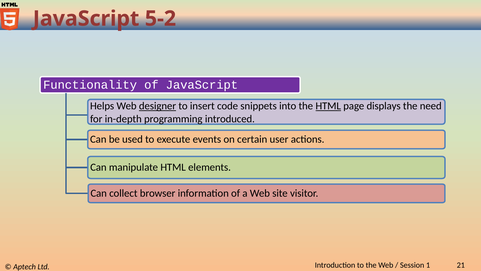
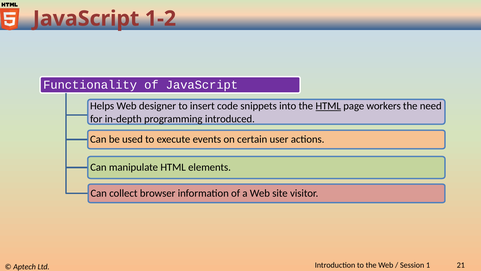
5-2: 5-2 -> 1-2 (160, 19)
designer underline: present -> none (157, 106)
displays: displays -> workers (384, 106)
